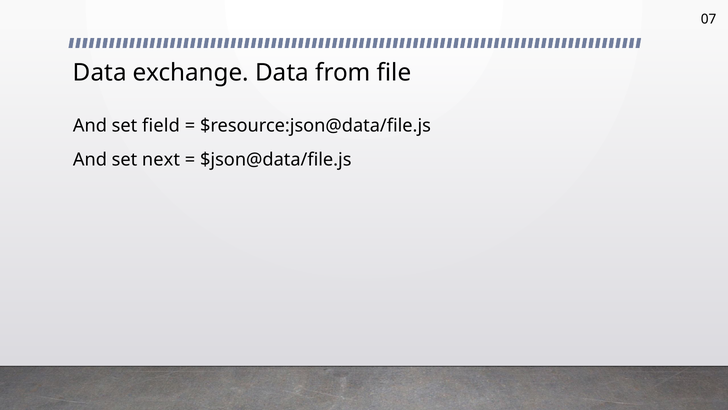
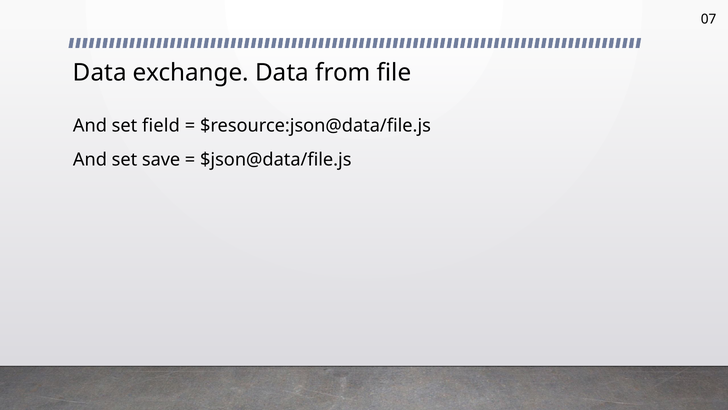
next: next -> save (161, 160)
